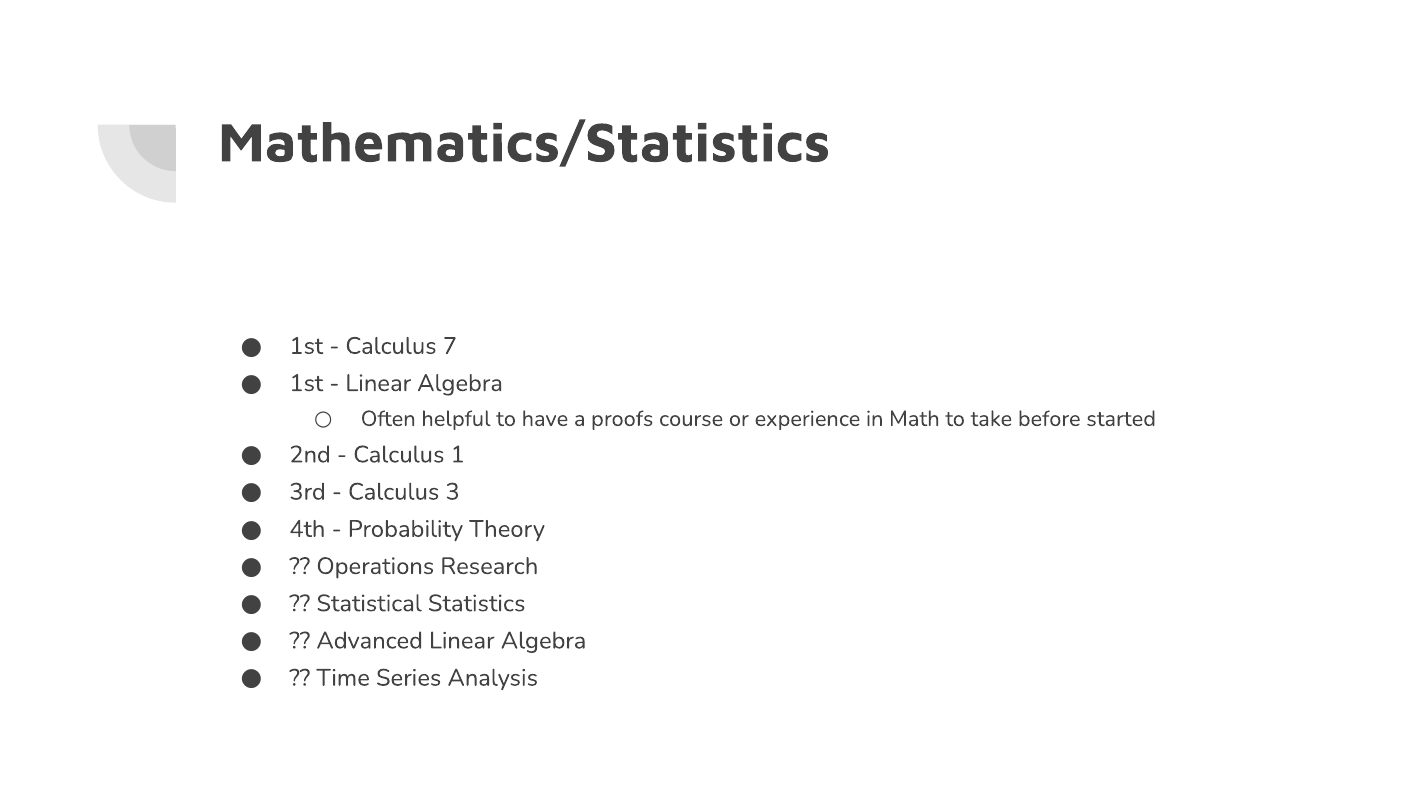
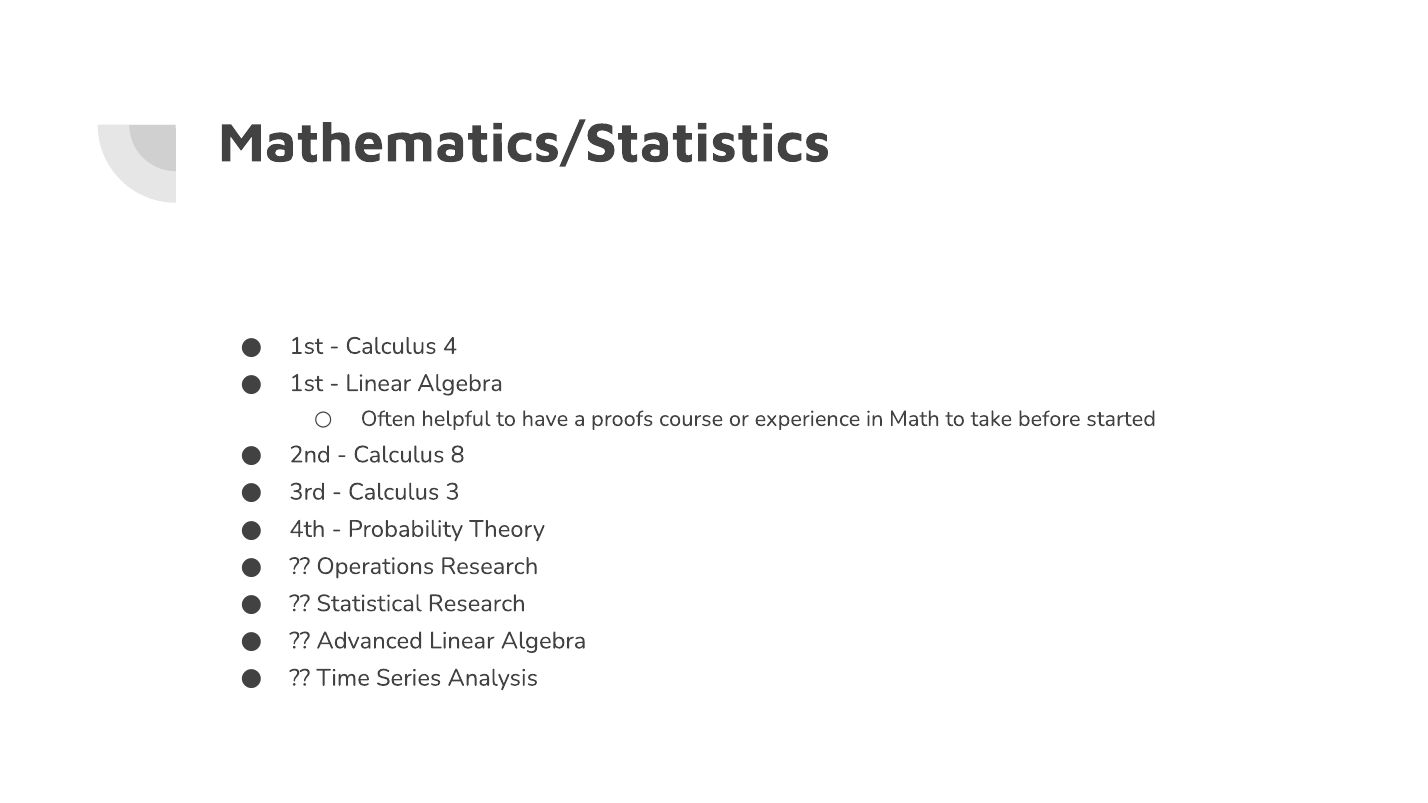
7: 7 -> 4 (450, 346)
1: 1 -> 8 (458, 455)
Statistical Statistics: Statistics -> Research (477, 604)
